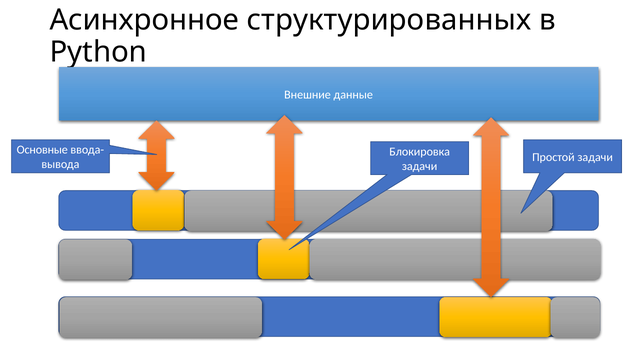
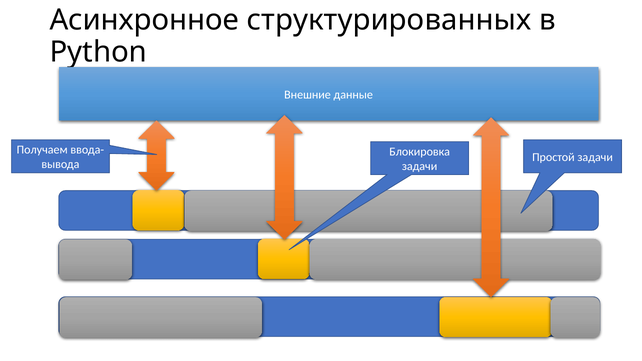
Основные: Основные -> Получаем (42, 150)
